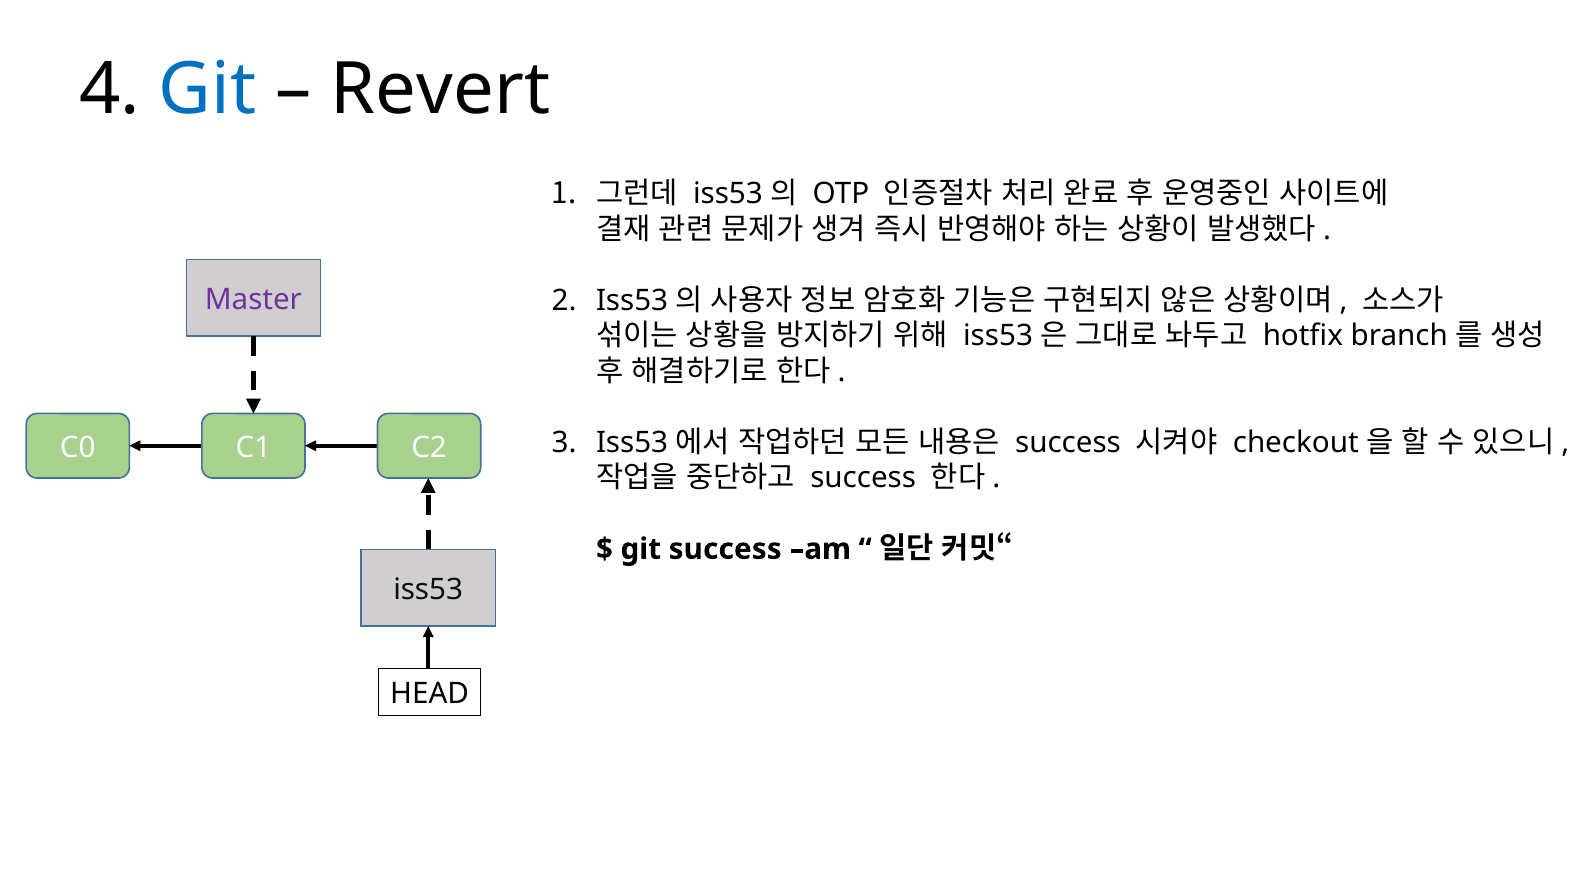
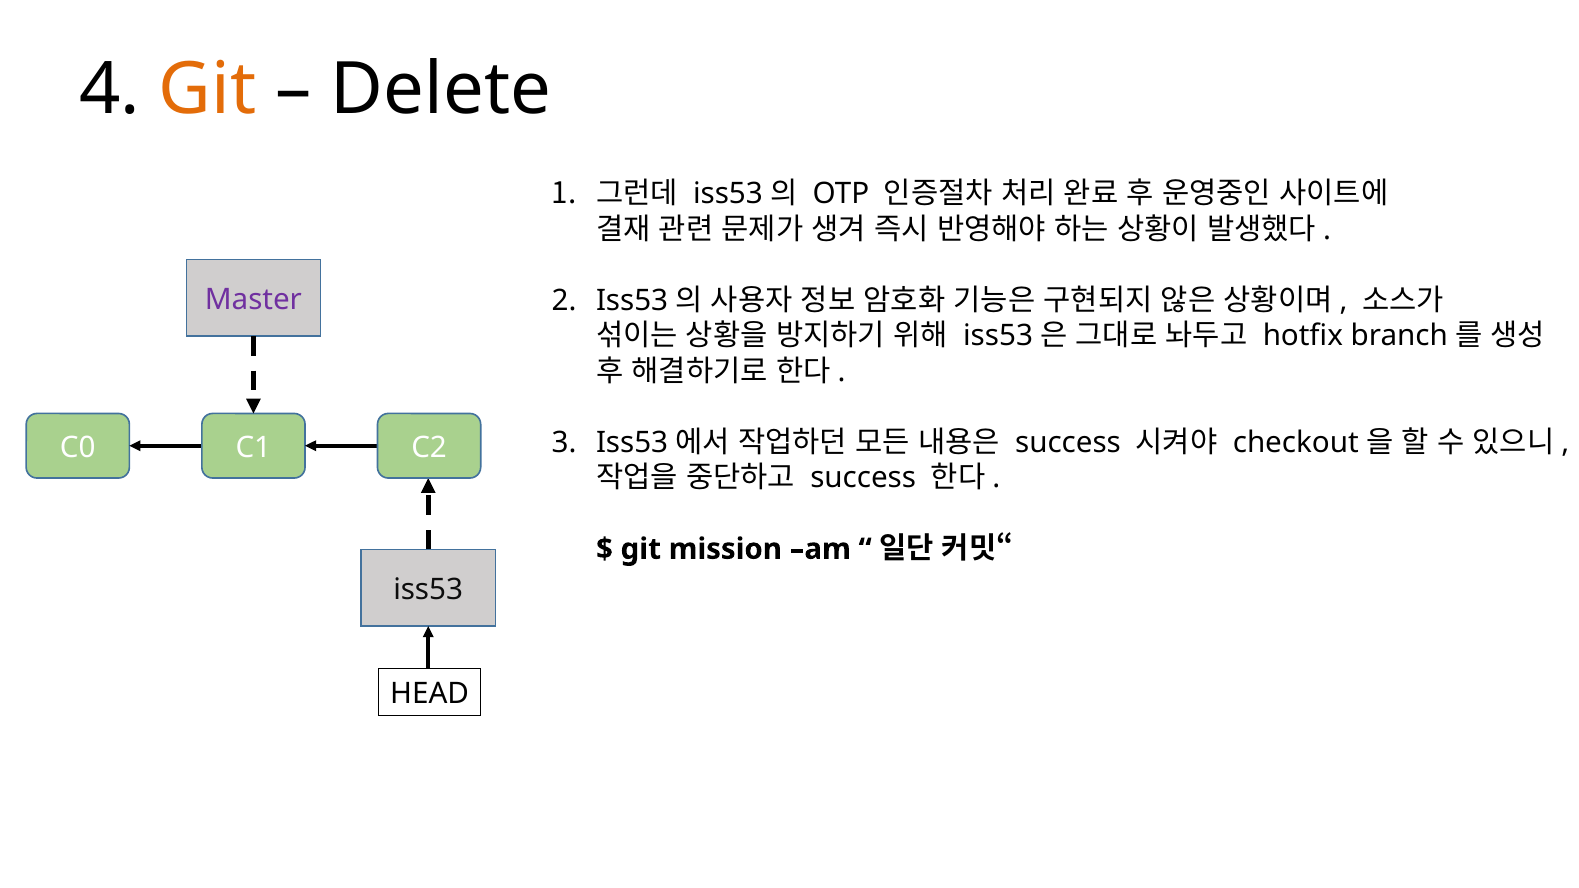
Git colour: blue -> orange (208, 89)
Revert: Revert -> Delete (441, 89)
git success: success -> mission (725, 549)
